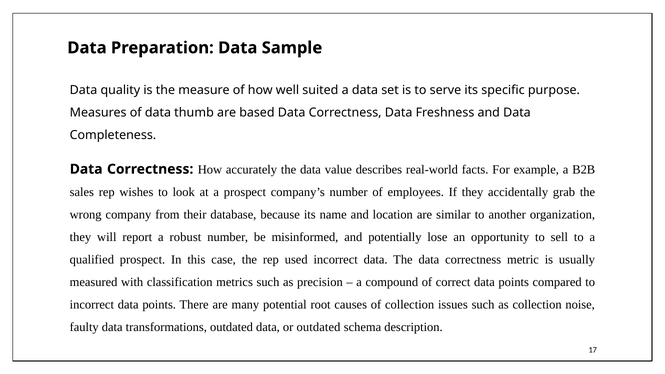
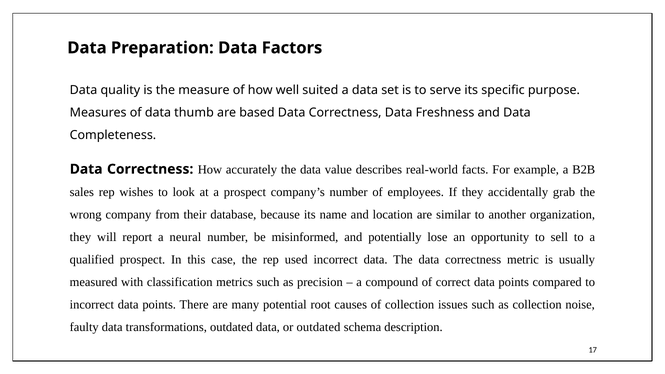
Sample: Sample -> Factors (292, 48)
robust: robust -> neural (185, 237)
